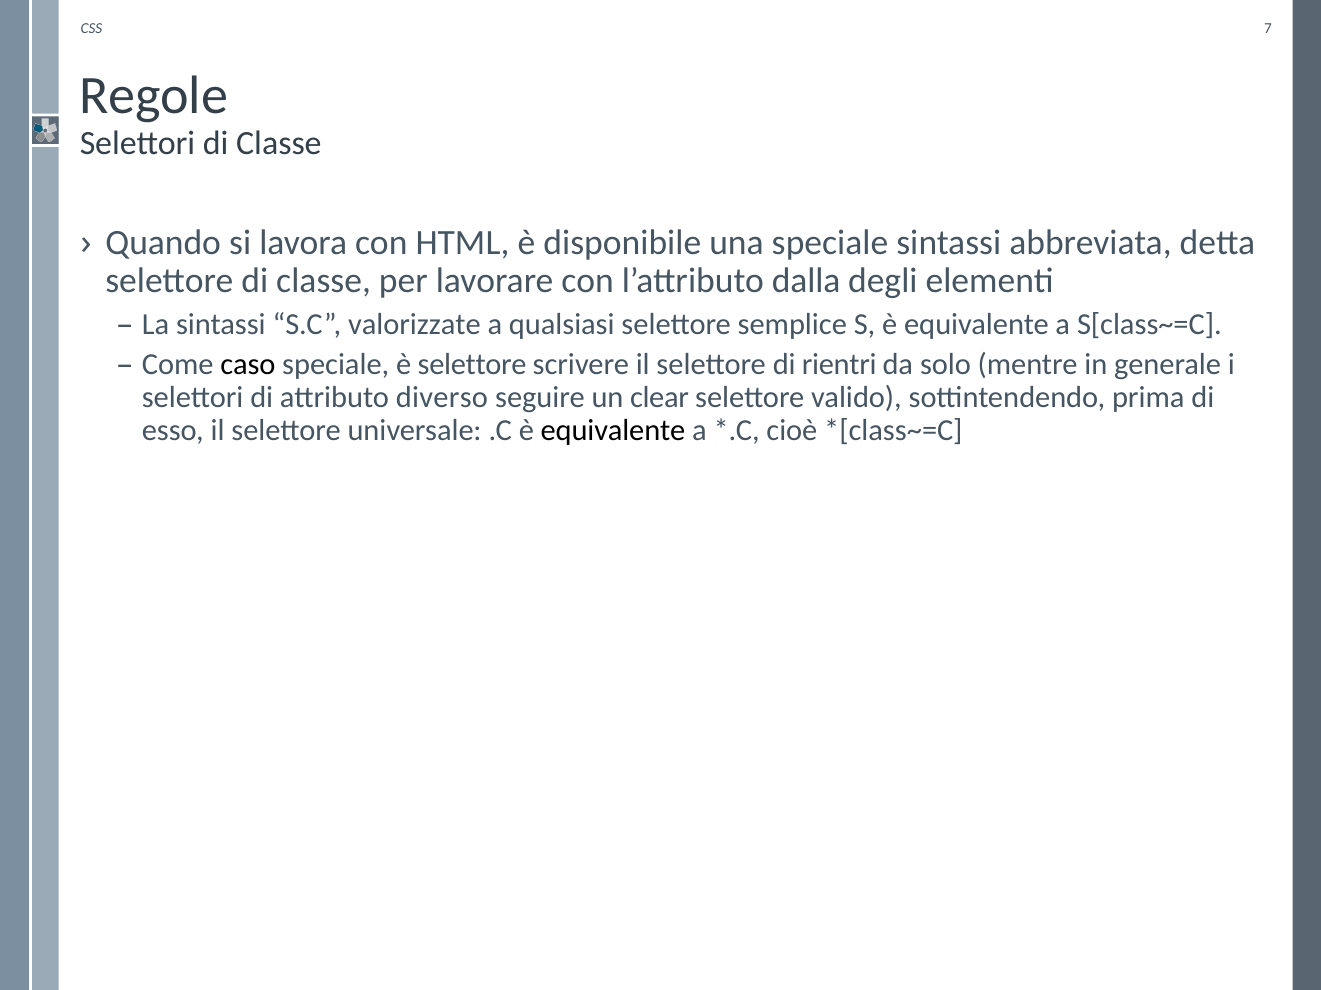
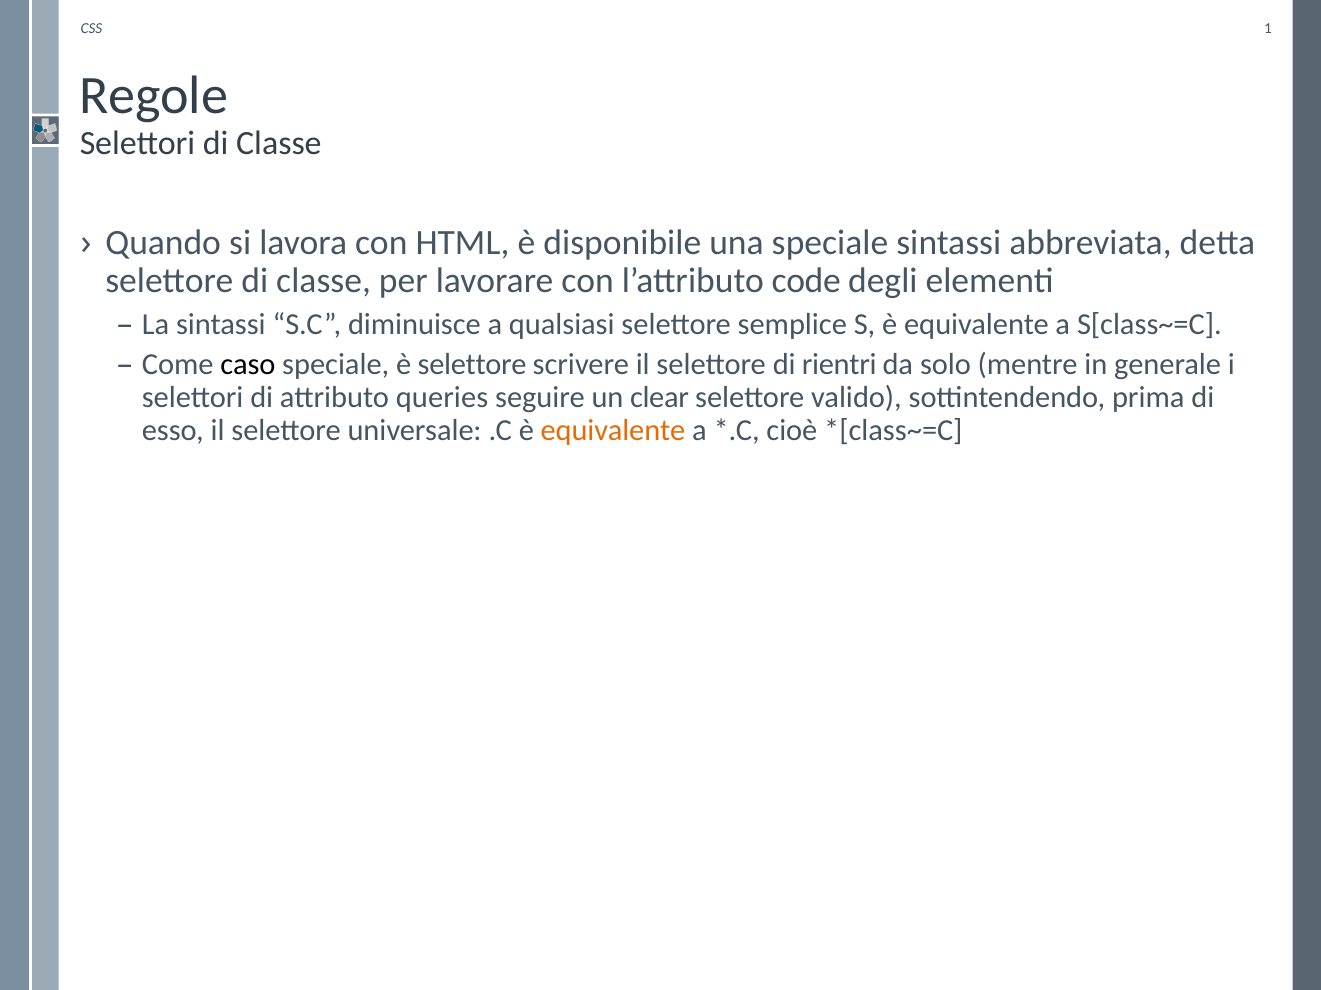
7: 7 -> 1 (1268, 29)
dalla: dalla -> code (806, 281)
valorizzate: valorizzate -> diminuisce (414, 324)
diverso: diverso -> queries (442, 398)
equivalente colour: black -> orange (613, 431)
